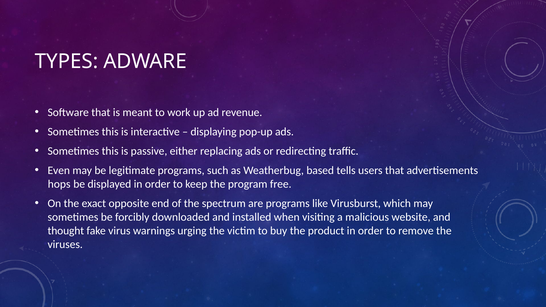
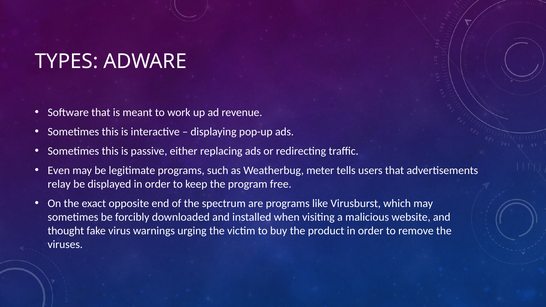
based: based -> meter (320, 170)
hops: hops -> relay (59, 184)
